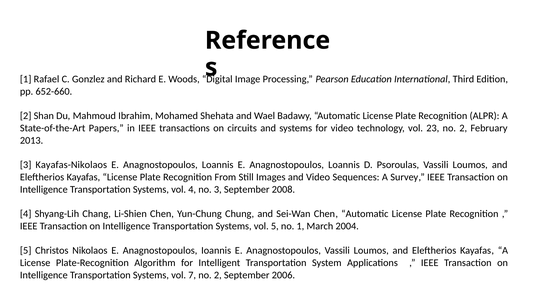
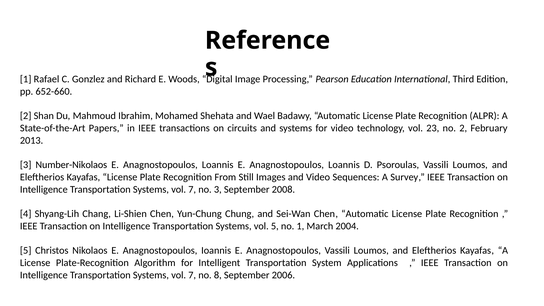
Kayafas-Nikolaos: Kayafas-Nikolaos -> Number-Nikolaos (71, 165)
4: 4 -> 7 (192, 189)
7 no 2: 2 -> 8 (218, 275)
